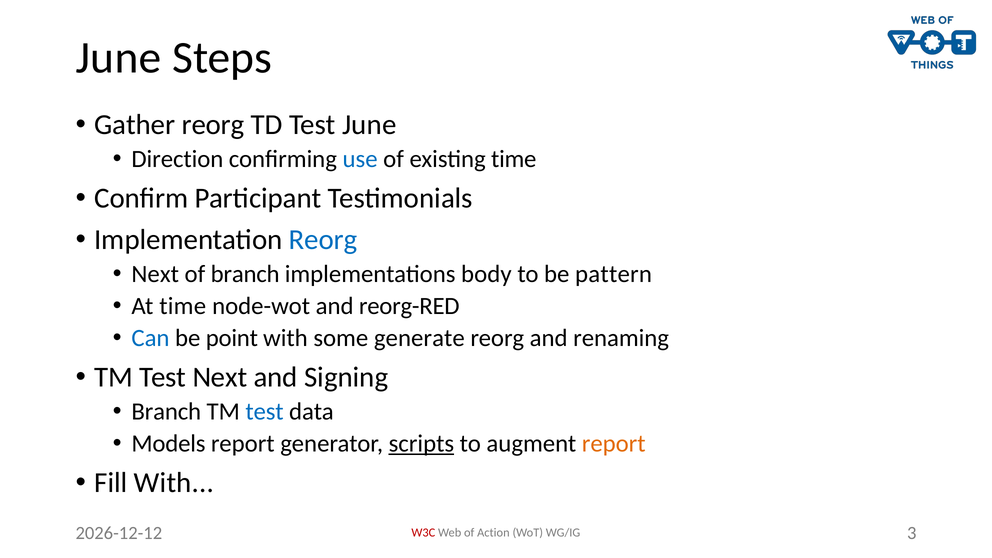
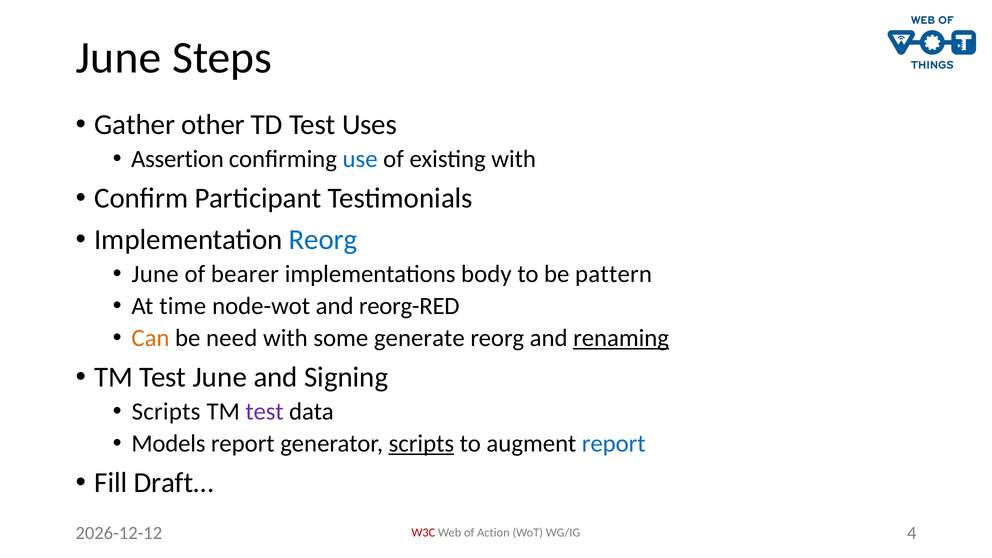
Gather reorg: reorg -> other (213, 125)
Test June: June -> Uses (370, 125)
Direction: Direction -> Assertion (177, 159)
existing time: time -> with (514, 159)
Next: Next -> June (155, 274)
of branch: branch -> bearer (245, 274)
Can colour: blue -> orange (150, 338)
point: point -> need (232, 338)
renaming underline: none -> present (621, 338)
Test Next: Next -> June (220, 377)
Branch: Branch -> Scripts (166, 411)
test colour: blue -> purple (265, 411)
report colour: orange -> blue (614, 443)
Fill With: With -> Draft (174, 483)
3: 3 -> 4 (912, 533)
